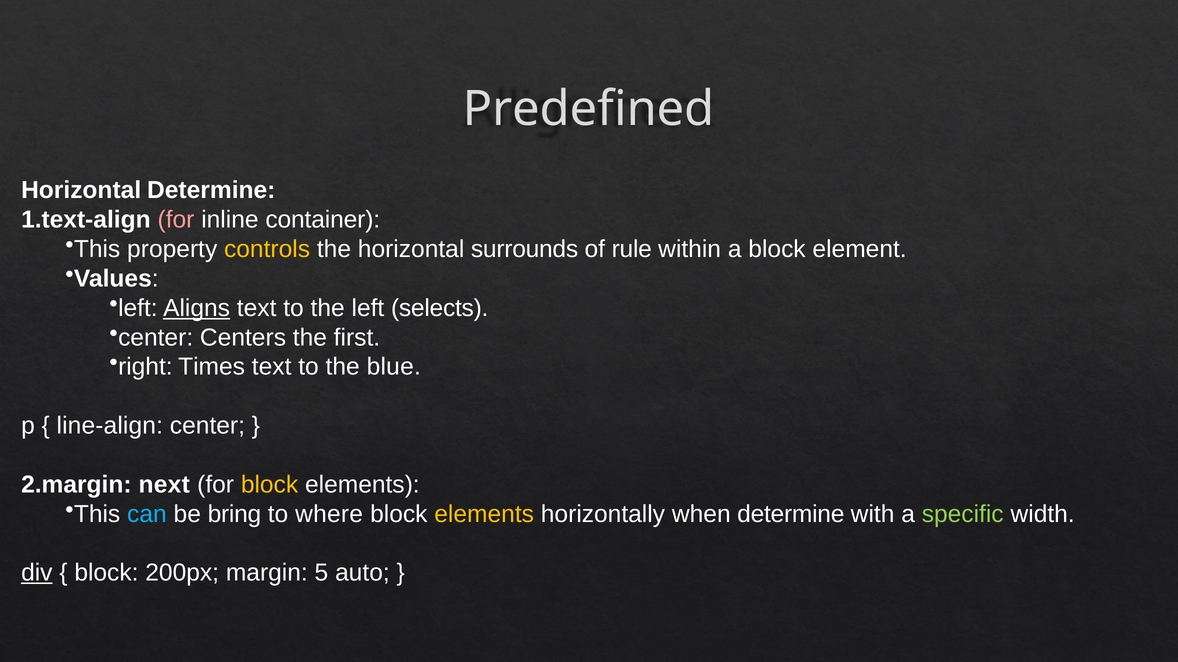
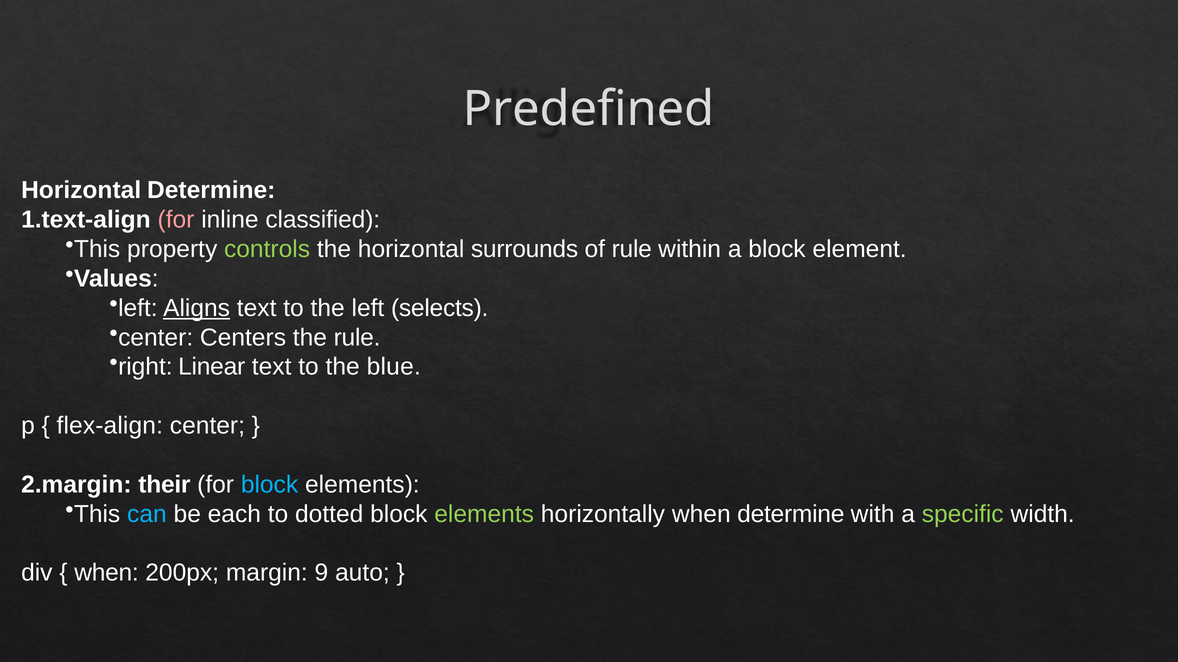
container: container -> classified (323, 220)
controls colour: yellow -> light green (267, 249)
the first: first -> rule (357, 338)
Times: Times -> Linear (212, 367)
line-align: line-align -> flex-align (110, 426)
next: next -> their (164, 485)
block colour: yellow -> light blue (270, 485)
bring: bring -> each (234, 515)
where: where -> dotted (329, 515)
elements colour: yellow -> light green (484, 515)
div underline: present -> none (37, 573)
block: block -> when (107, 573)
5: 5 -> 9 (321, 573)
